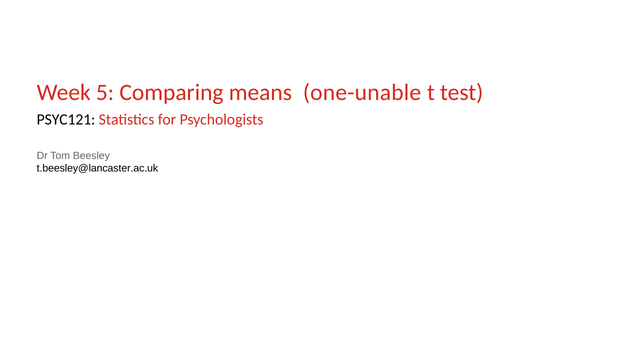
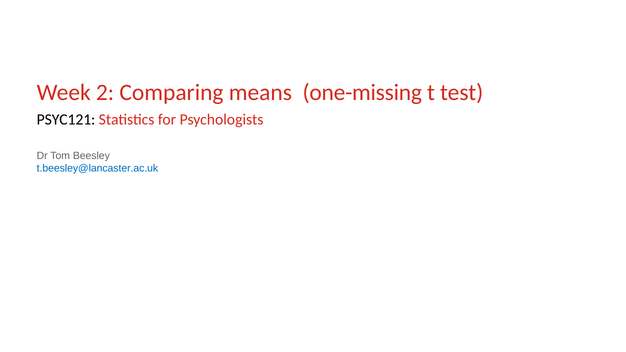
5: 5 -> 2 (105, 93)
one-unable: one-unable -> one-missing (362, 93)
t.beesley@lancaster.ac.uk colour: black -> blue (97, 168)
